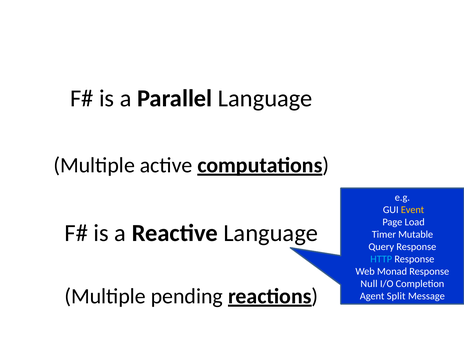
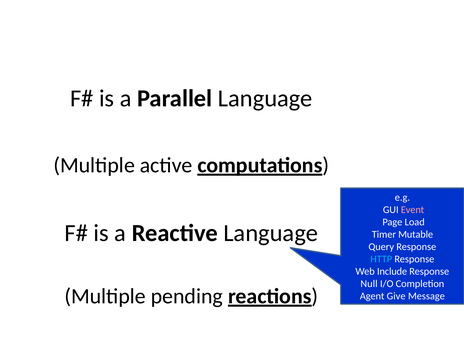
Event colour: yellow -> pink (413, 210)
Monad: Monad -> Include (392, 272)
Split: Split -> Give (396, 296)
